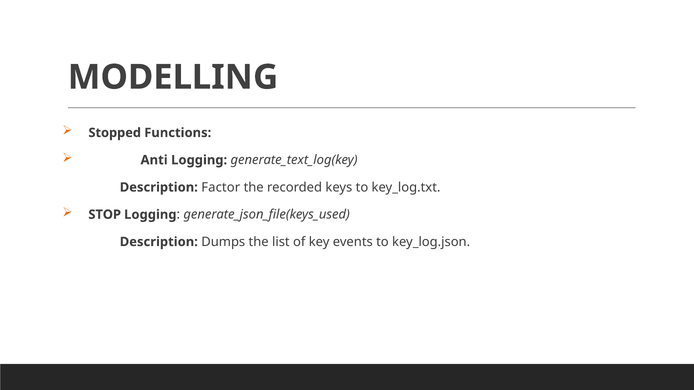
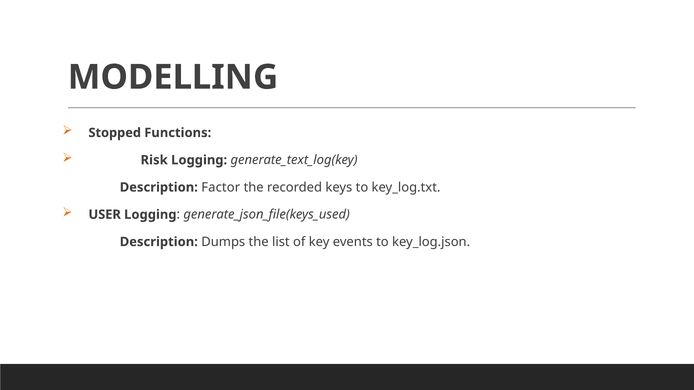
Anti: Anti -> Risk (154, 160)
STOP: STOP -> USER (105, 215)
